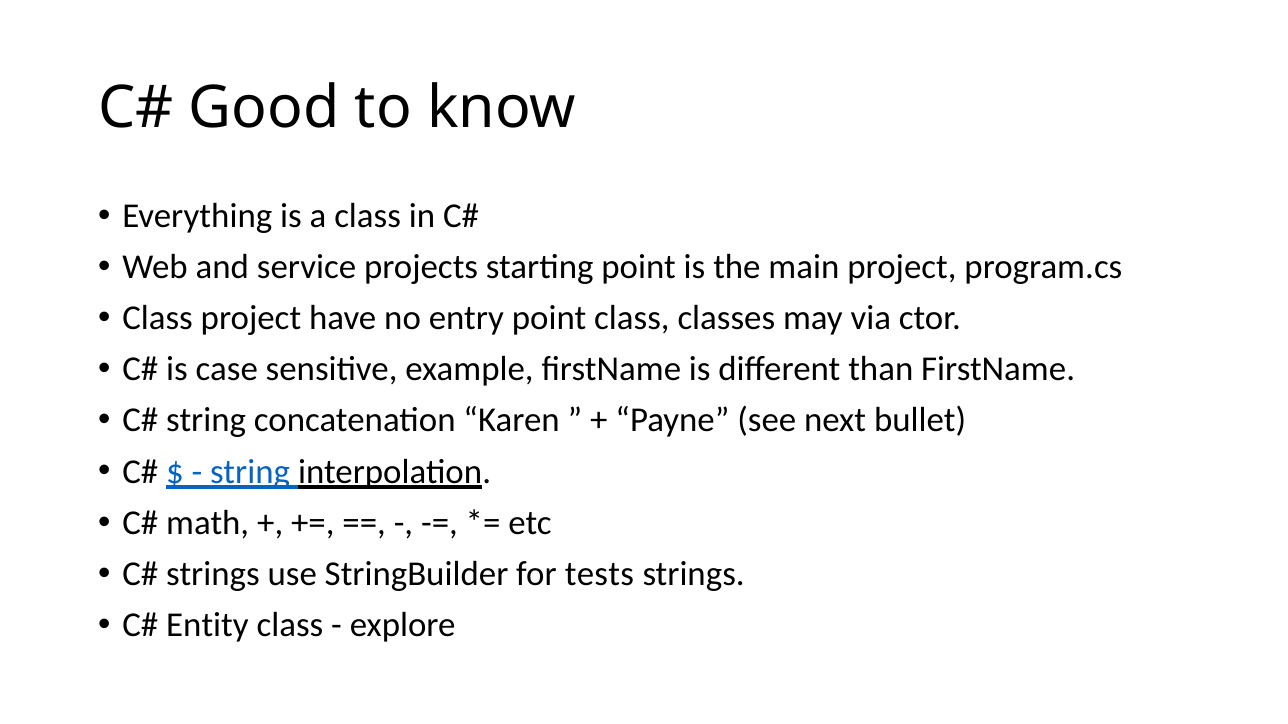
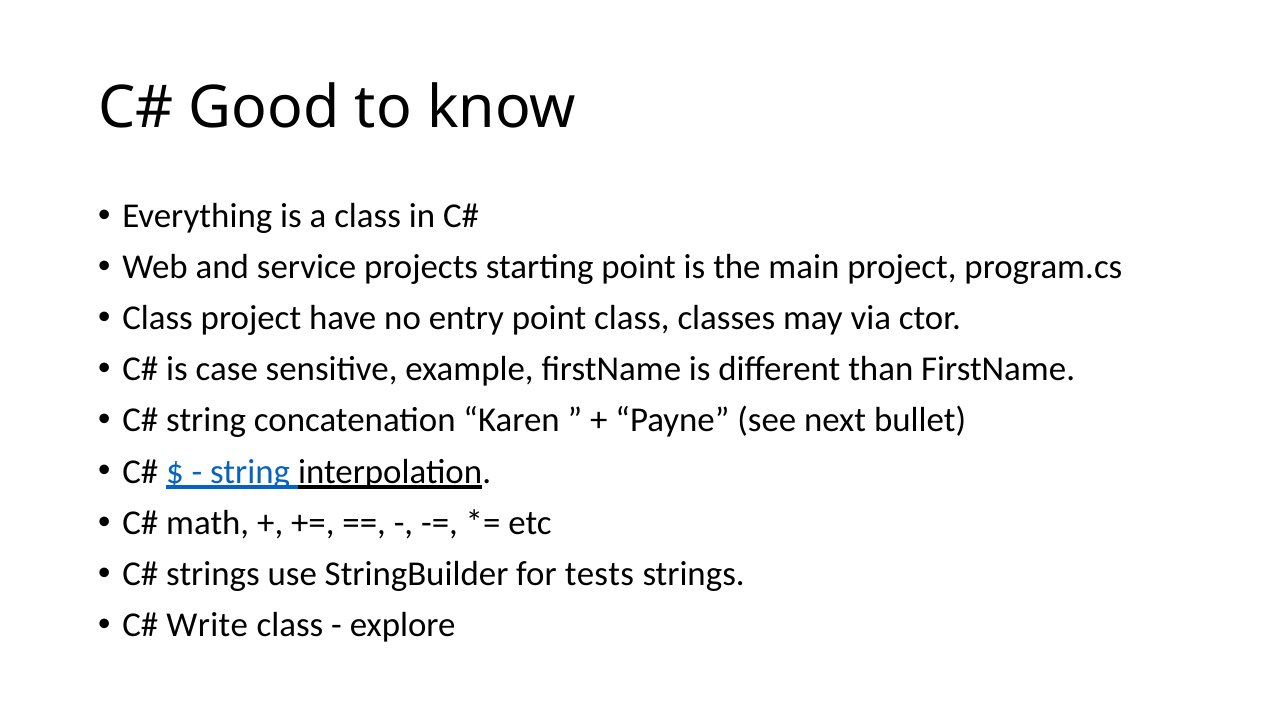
Entity: Entity -> Write (207, 626)
